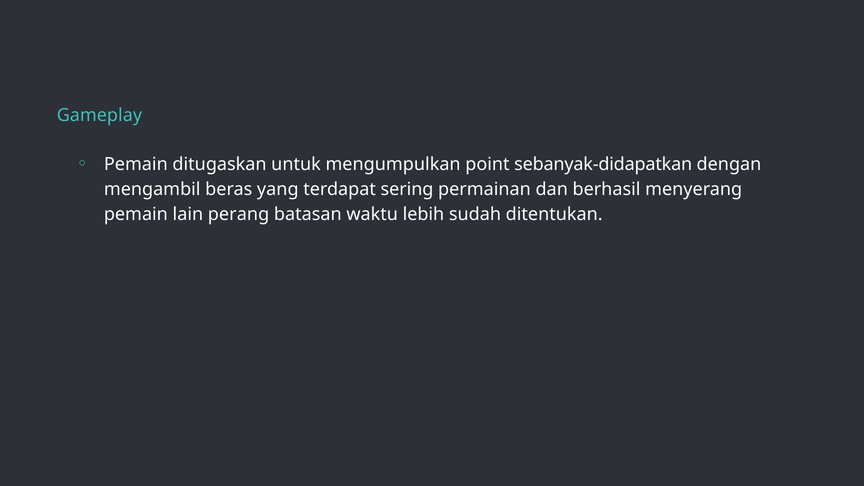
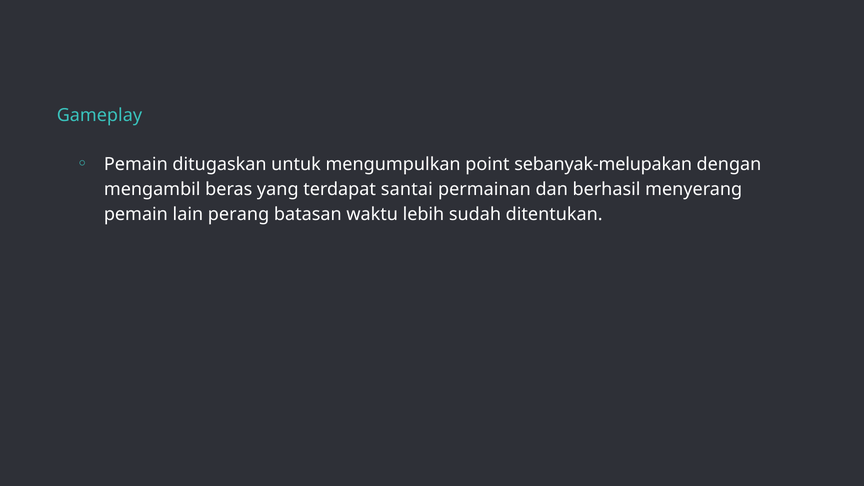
sebanyak-didapatkan: sebanyak-didapatkan -> sebanyak-melupakan (603, 164)
sering: sering -> santai (407, 189)
